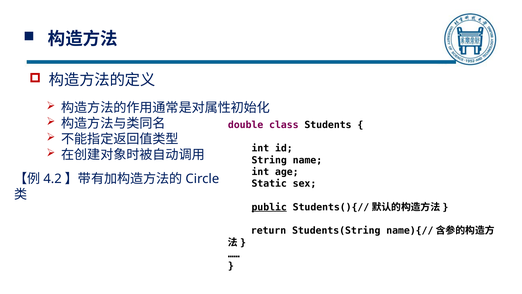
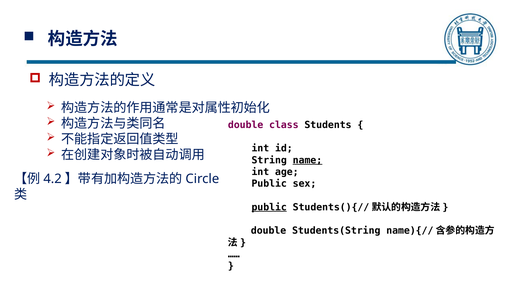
name underline: none -> present (307, 160)
Static: Static -> Public (269, 183)
return: return -> double (269, 230)
